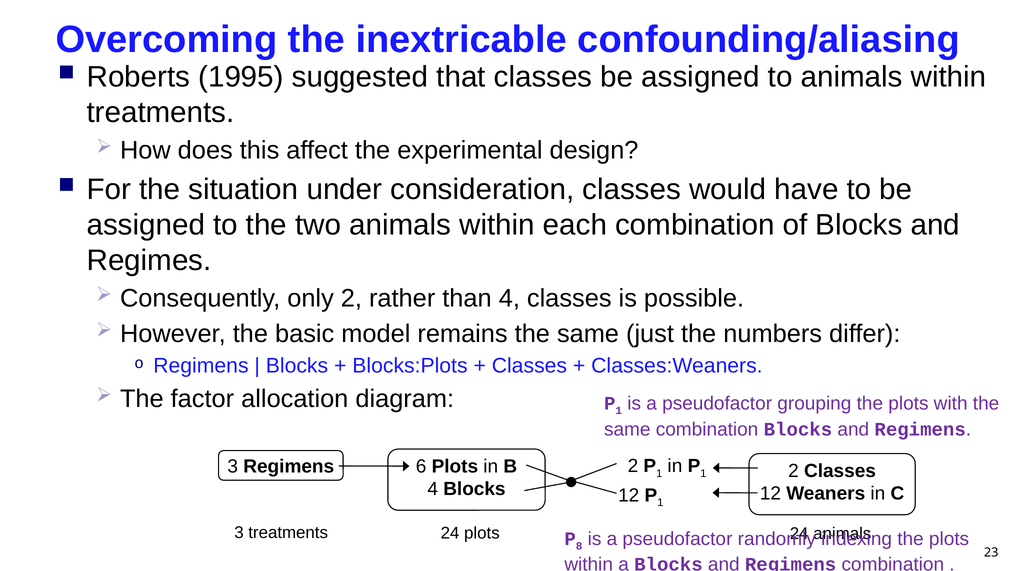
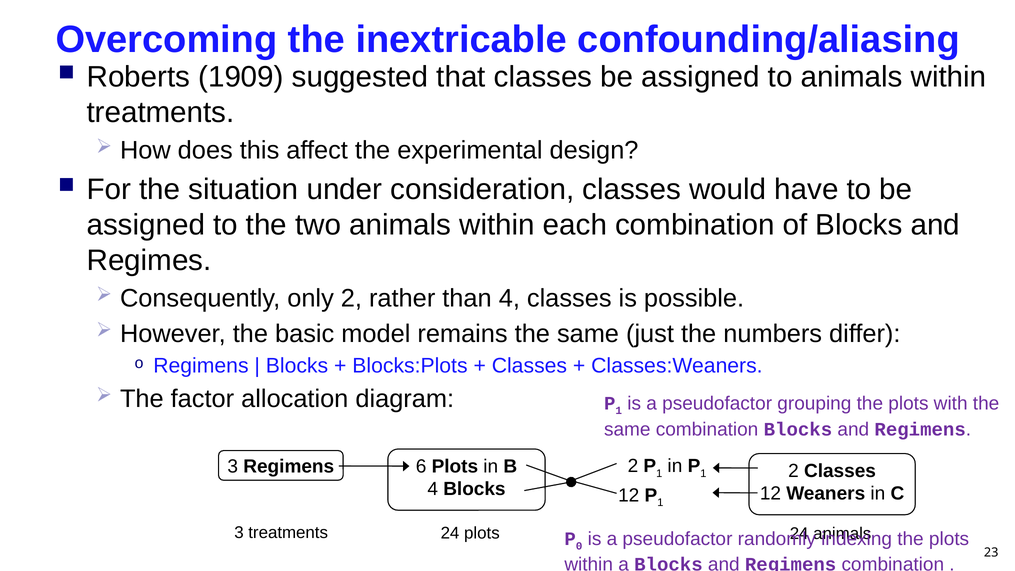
1995: 1995 -> 1909 (241, 77)
8: 8 -> 0 (579, 546)
